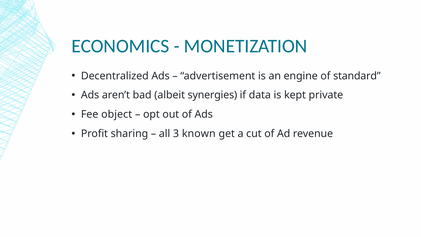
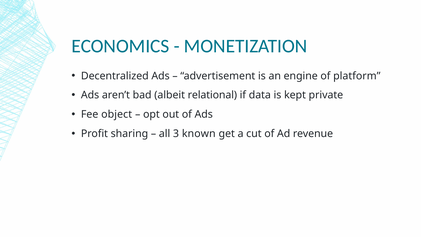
standard: standard -> platform (357, 76)
synergies: synergies -> relational (212, 95)
